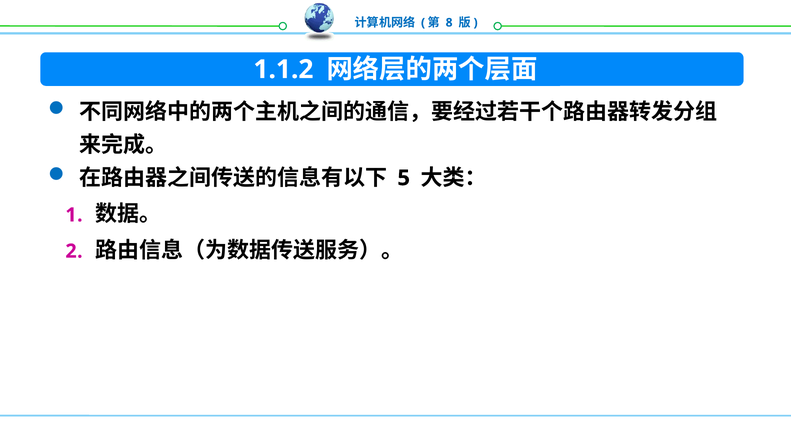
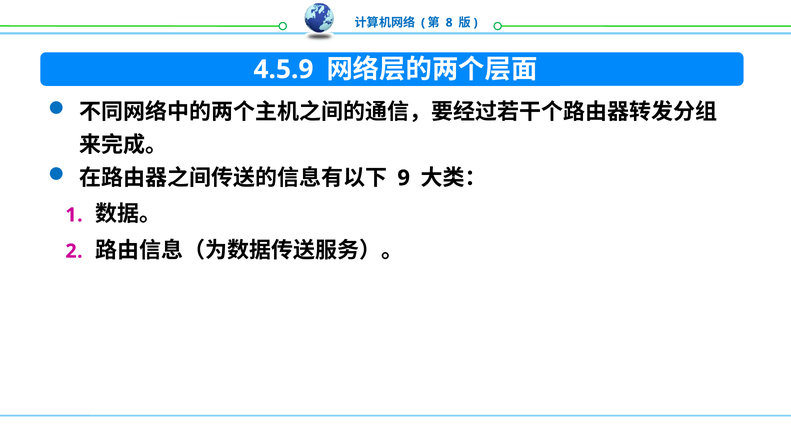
1.1.2: 1.1.2 -> 4.5.9 (283, 69)
5: 5 -> 9 (404, 178)
